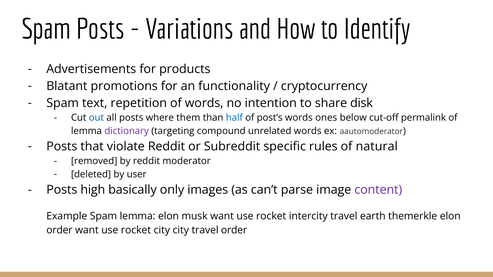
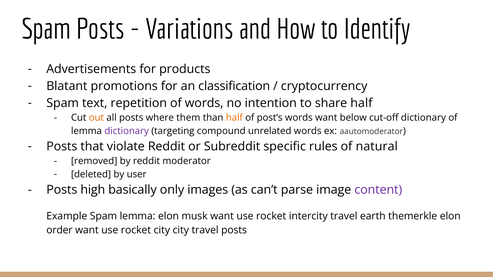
functionality: functionality -> classification (234, 86)
share disk: disk -> half (361, 103)
out colour: blue -> orange (96, 118)
half colour: blue -> orange (234, 118)
words ones: ones -> want (326, 118)
cut-off permalink: permalink -> dictionary (423, 118)
travel order: order -> posts (234, 230)
